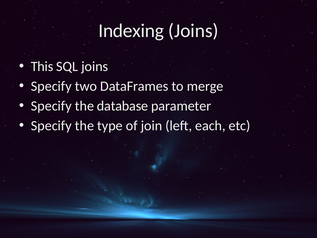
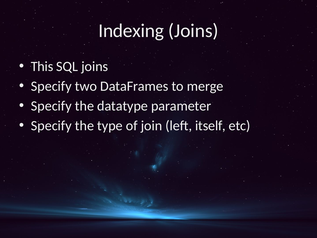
database: database -> datatype (123, 106)
each: each -> itself (210, 126)
